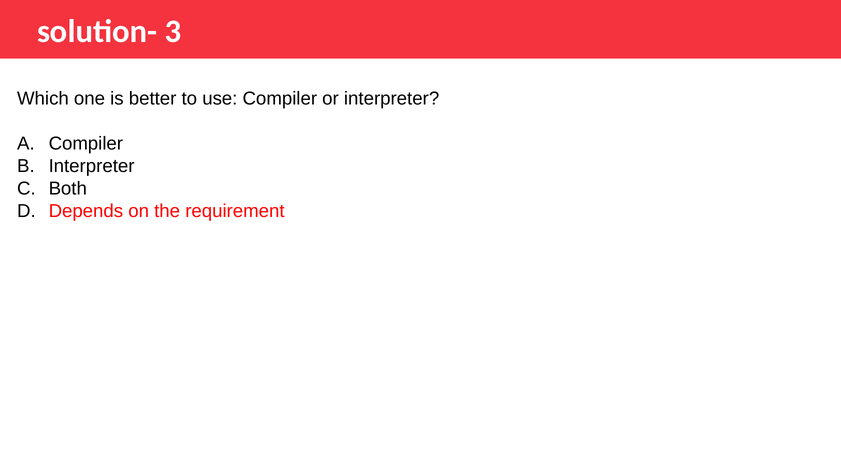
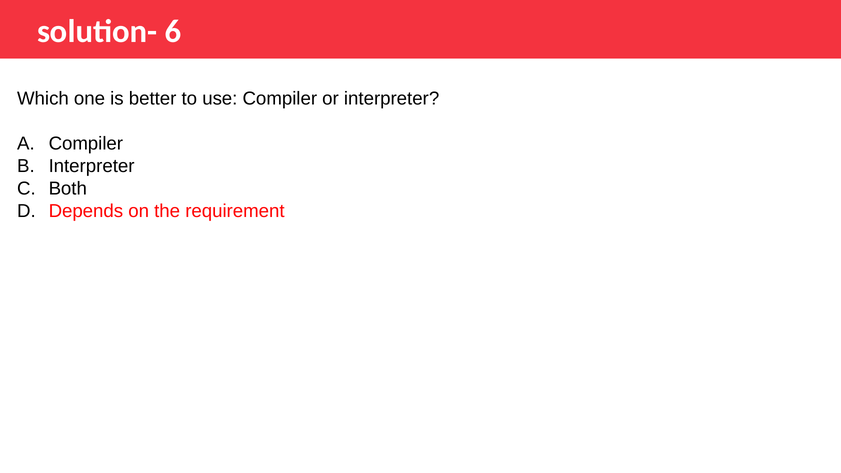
3: 3 -> 6 (173, 32)
